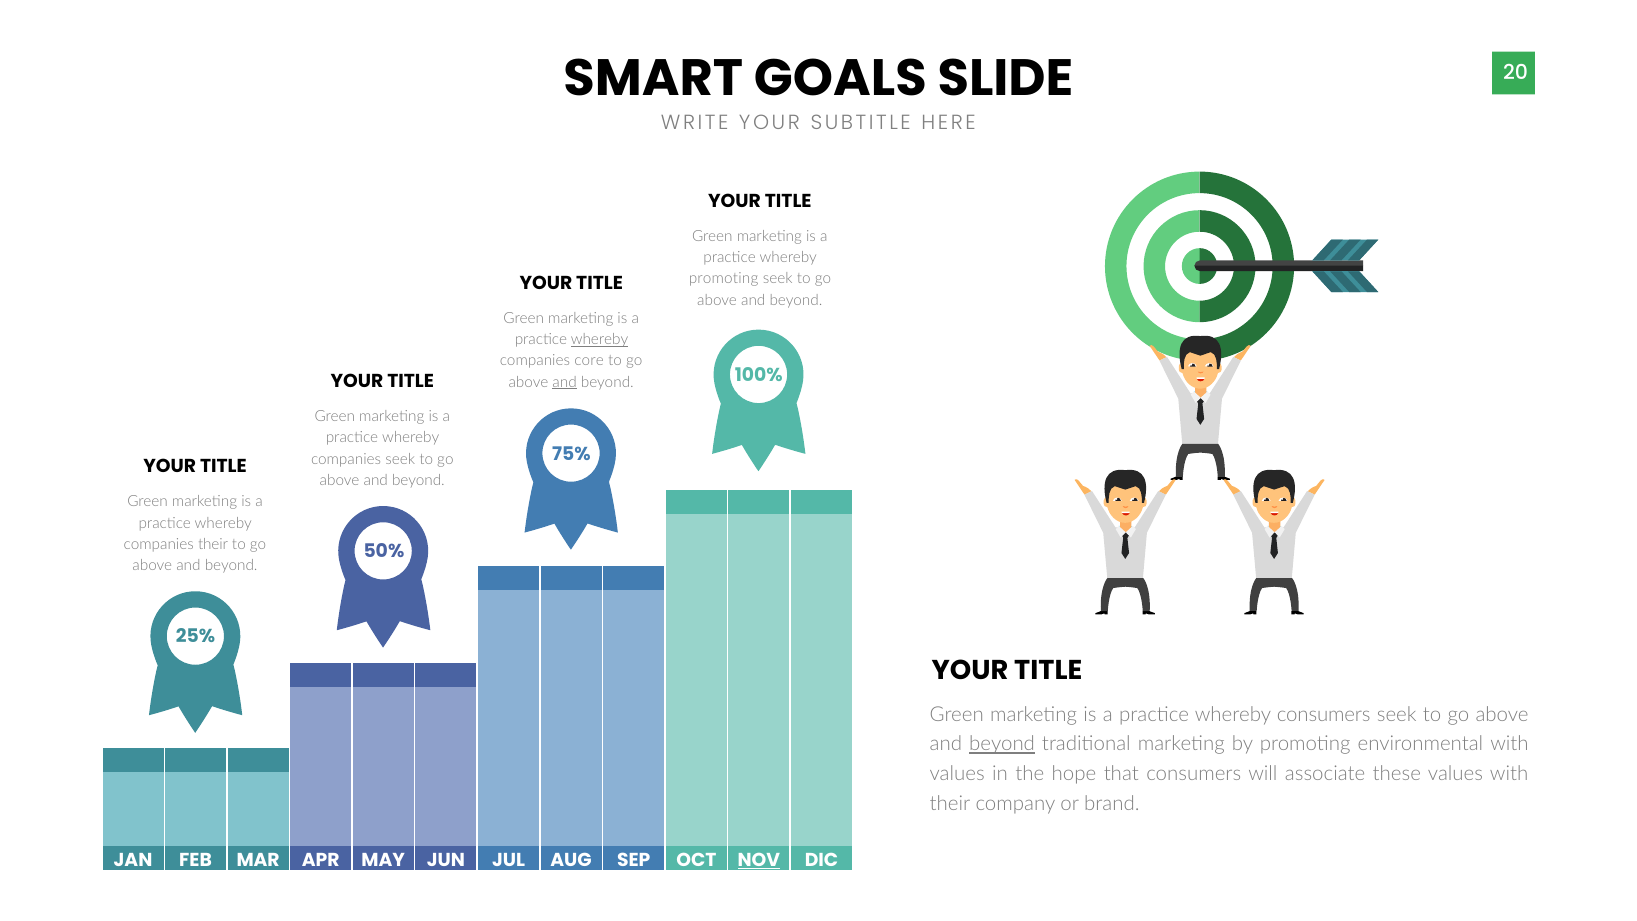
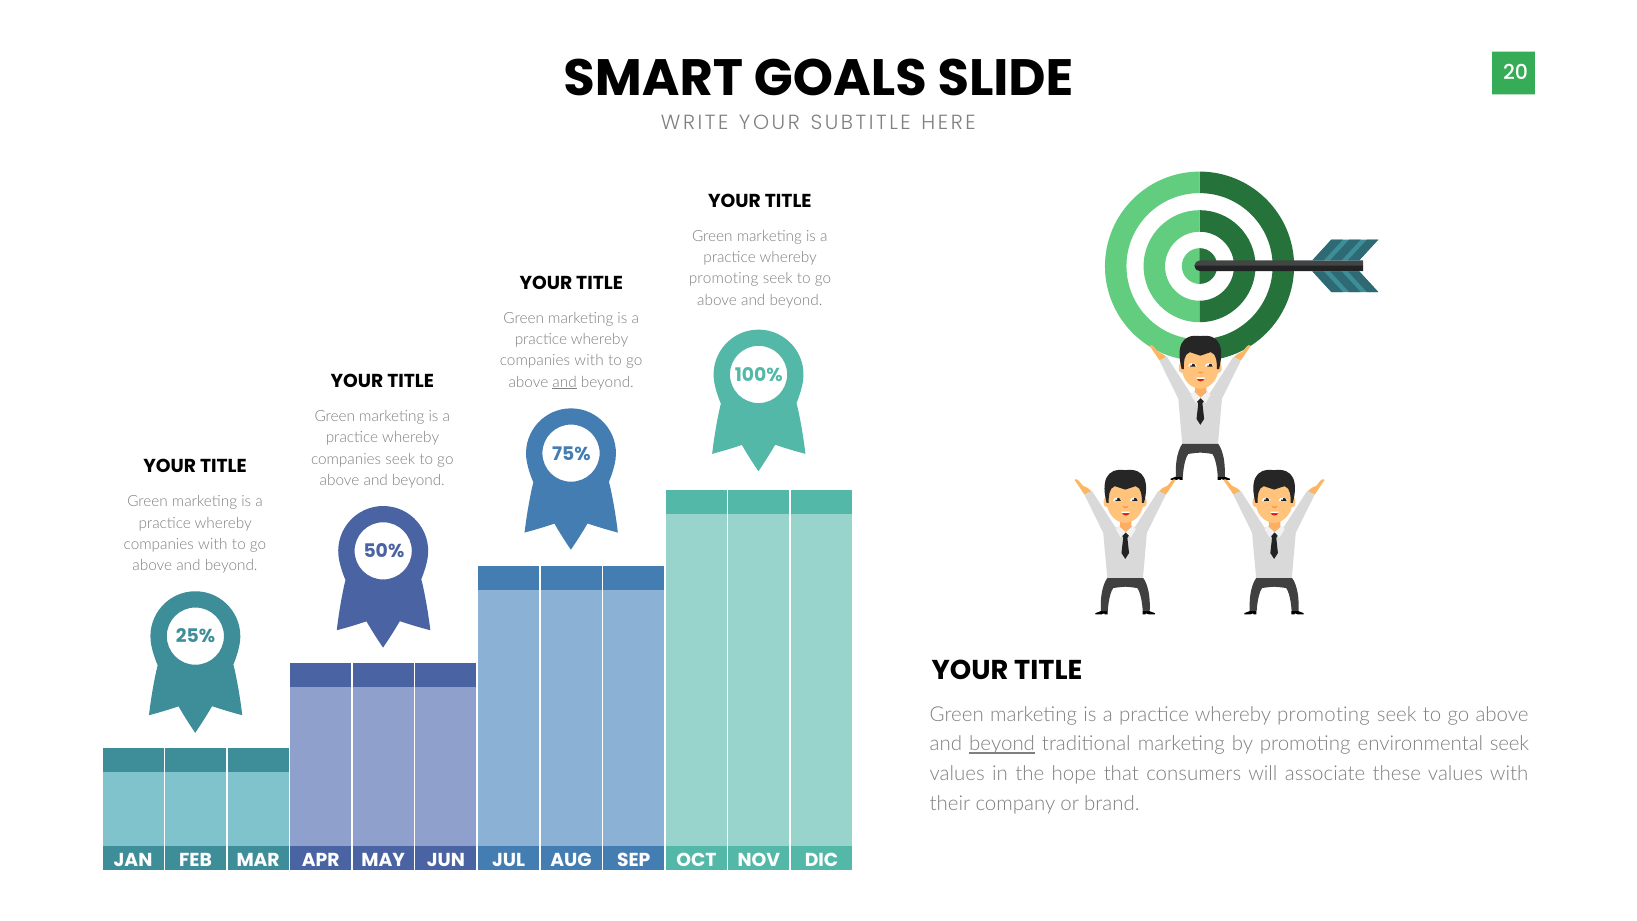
whereby underline: present -> none (600, 339)
core: core -> with (589, 361)
their: their -> with (213, 544)
consumers: consumers -> promoting (1324, 714)
environmental with: with -> seek (1510, 744)
NOV underline: present -> none (759, 860)
